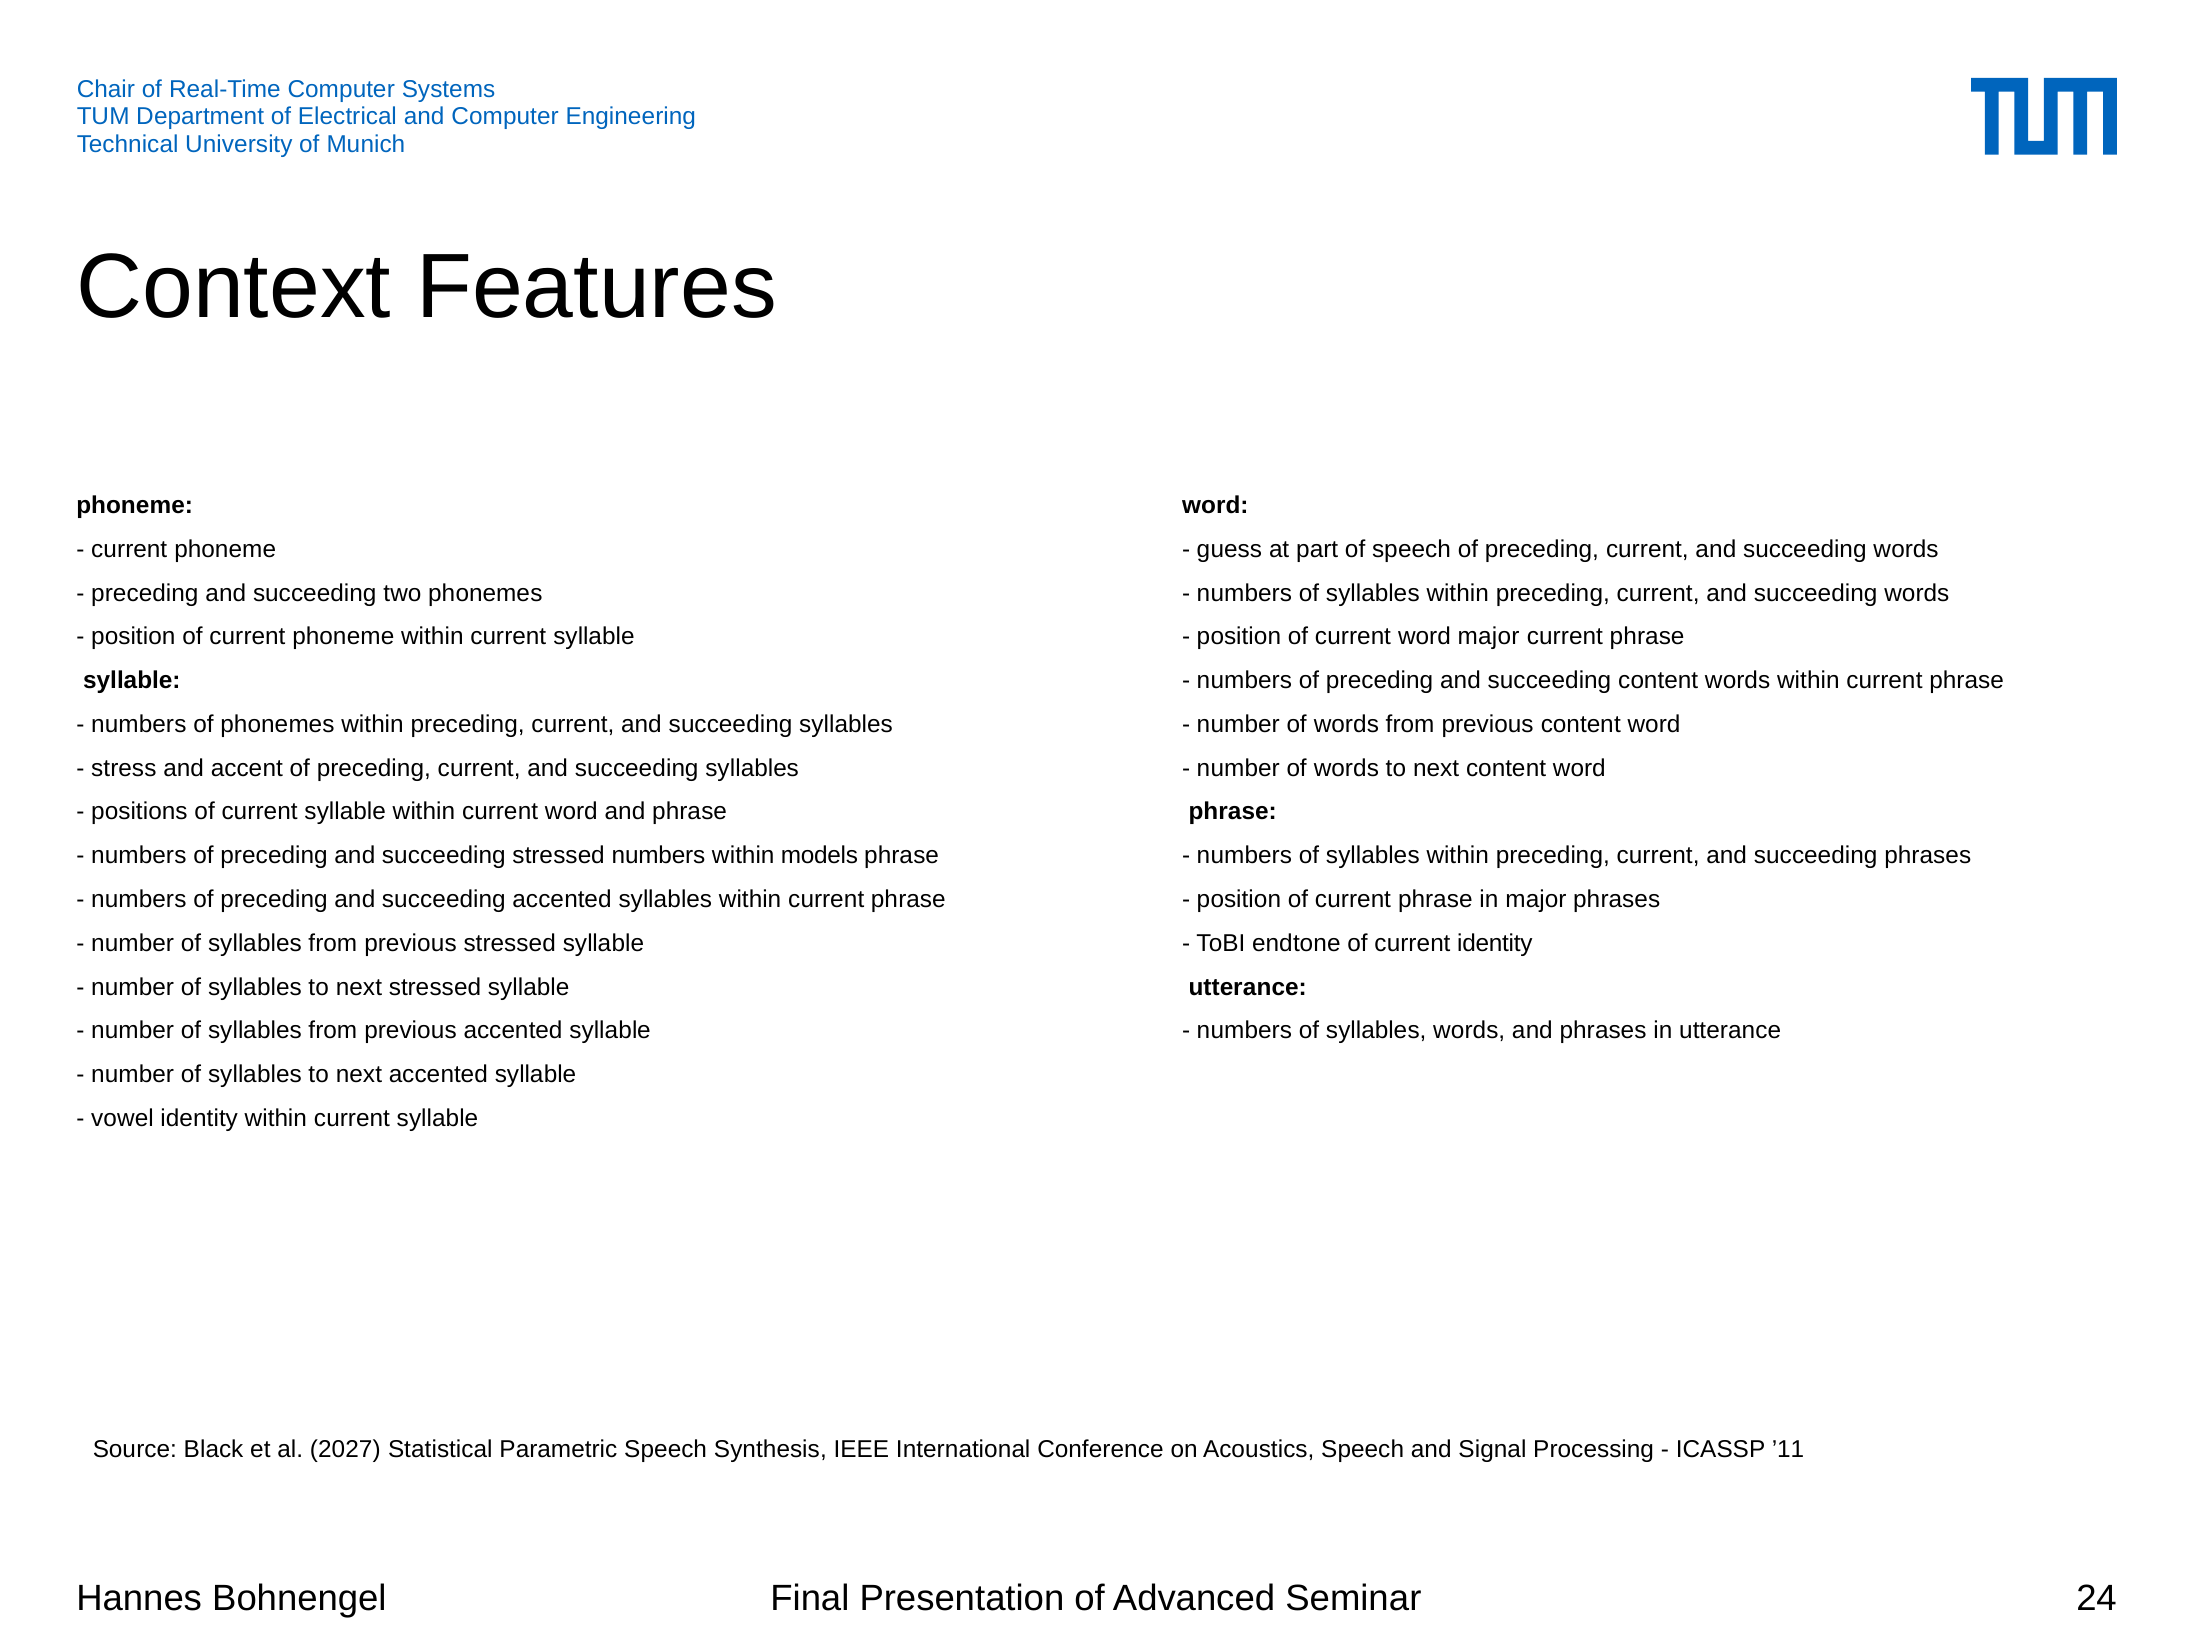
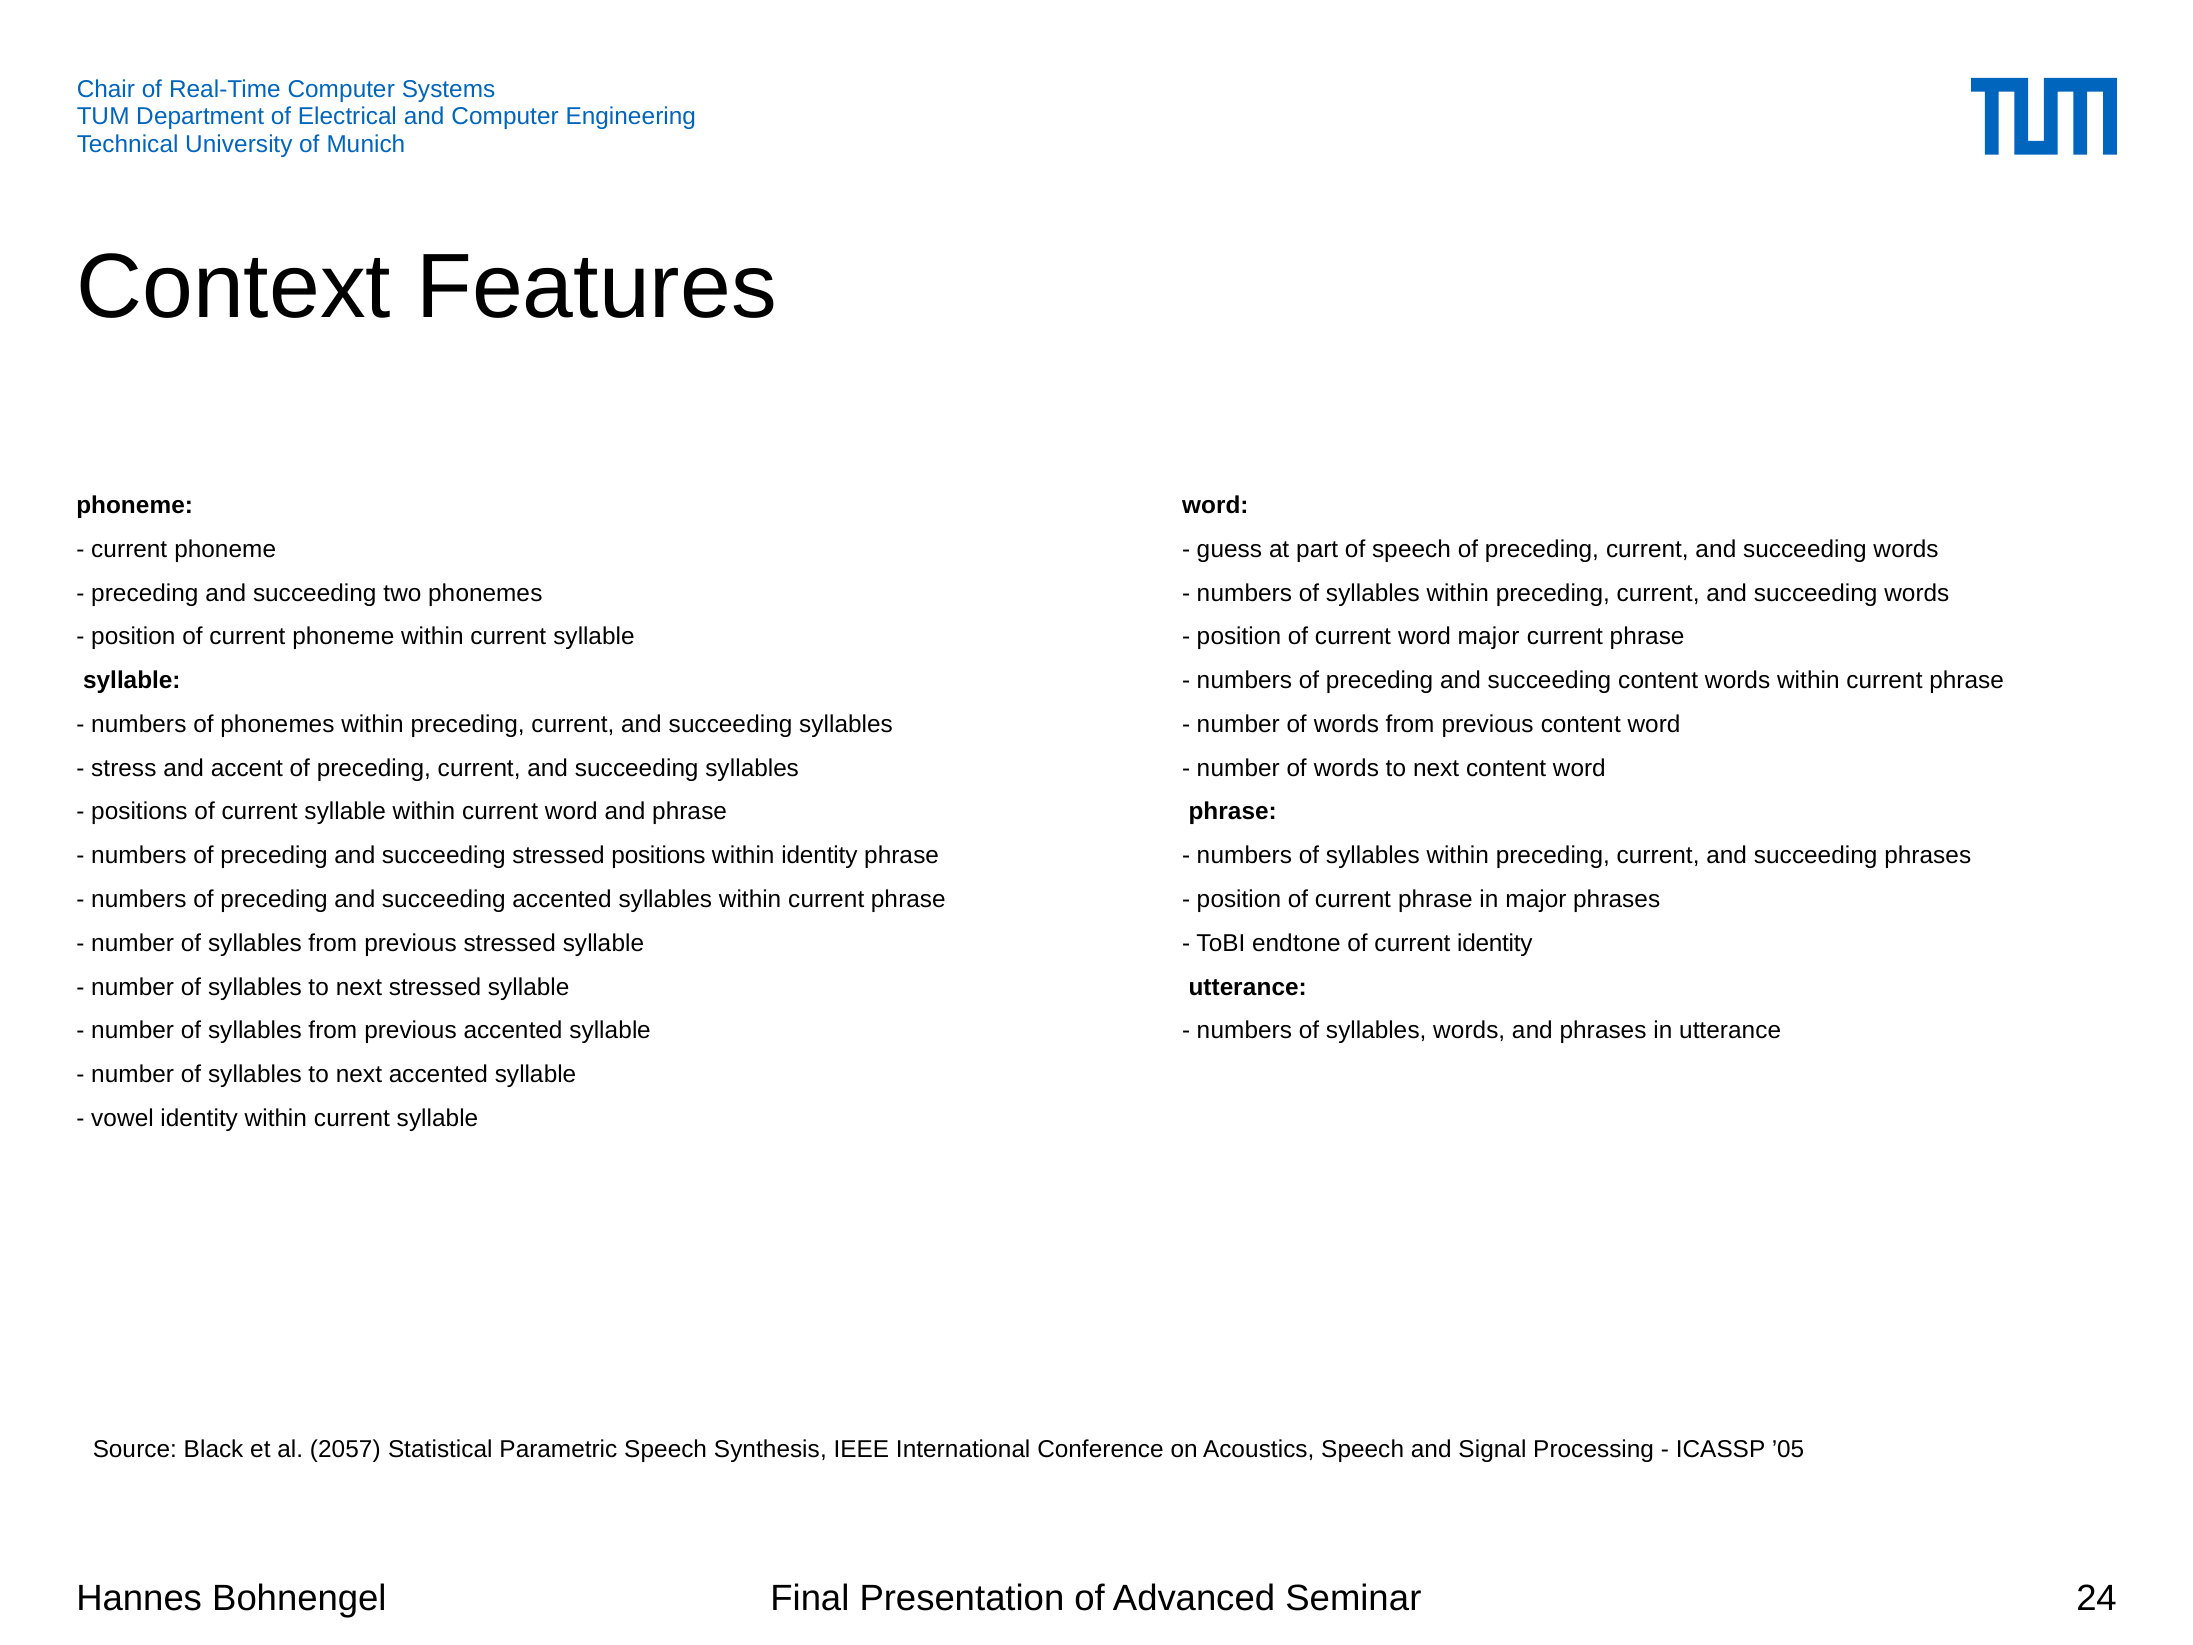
stressed numbers: numbers -> positions (659, 856)
within models: models -> identity (819, 856)
2027: 2027 -> 2057 (345, 1450)
’11: ’11 -> ’05 (1788, 1450)
